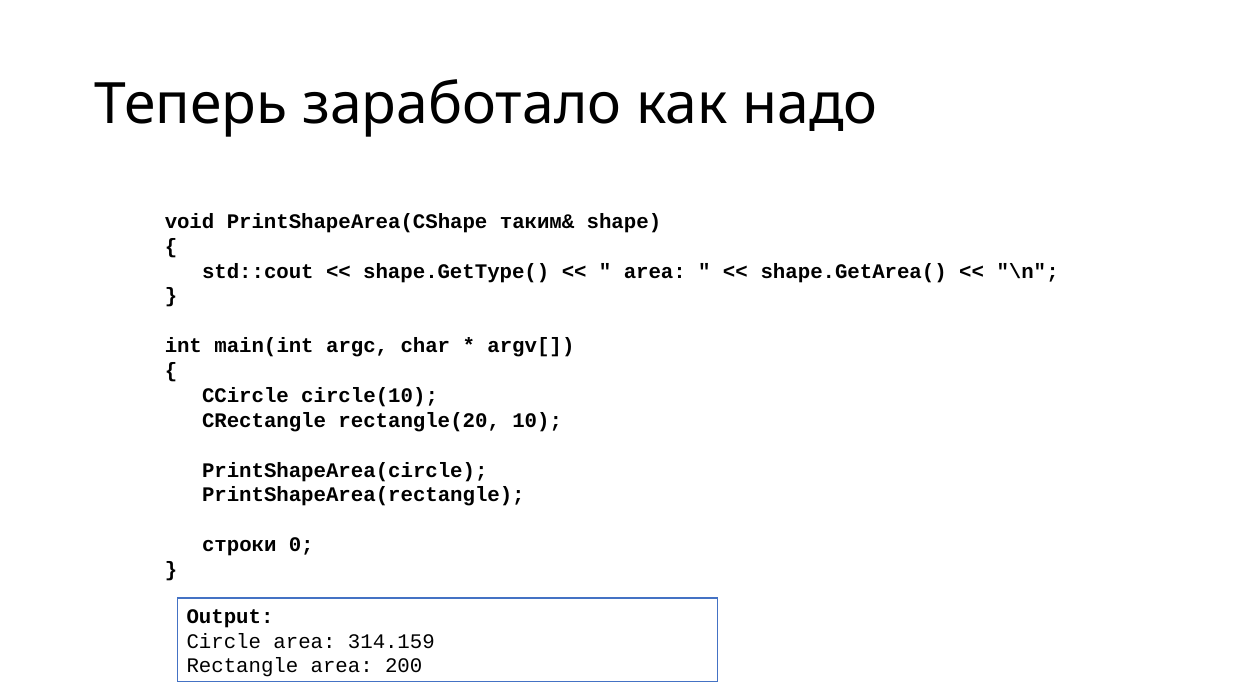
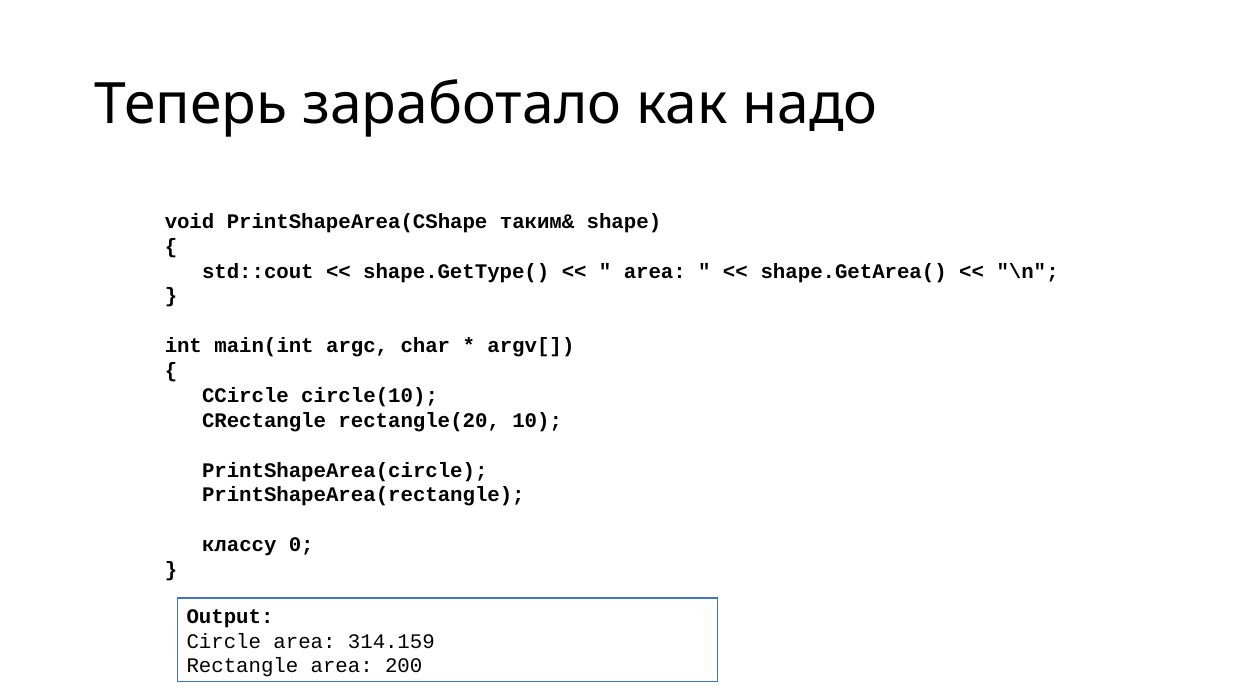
строки: строки -> классу (239, 545)
